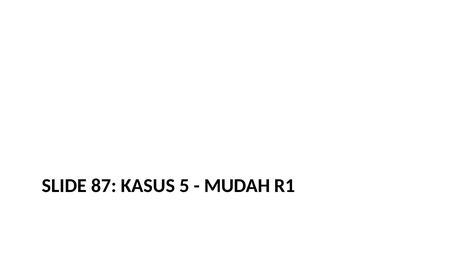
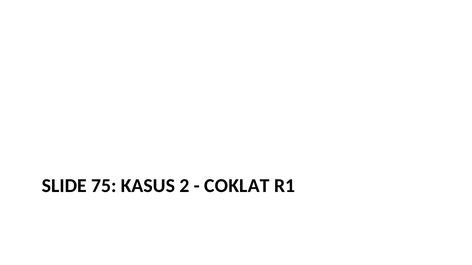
87: 87 -> 75 (104, 186)
5: 5 -> 2 (184, 186)
MUDAH: MUDAH -> COKLAT (237, 186)
